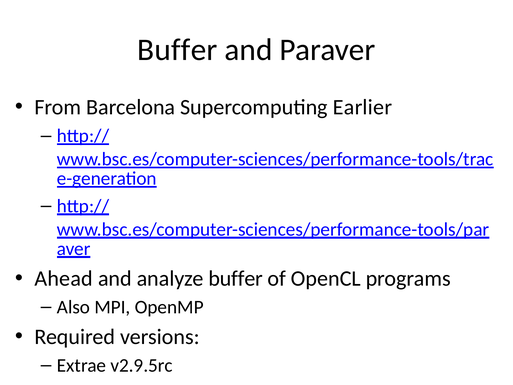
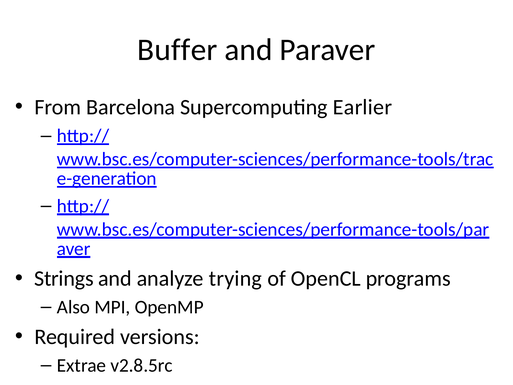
Ahead: Ahead -> Strings (64, 278)
analyze buffer: buffer -> trying (235, 278)
v2.9.5rc: v2.9.5rc -> v2.8.5rc (142, 365)
